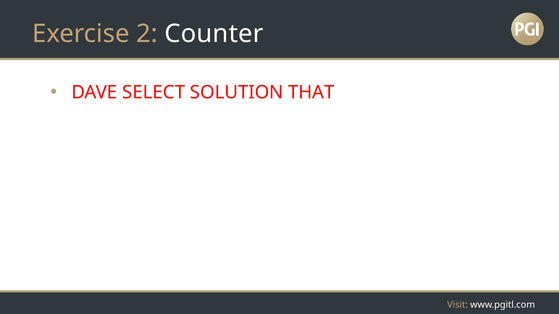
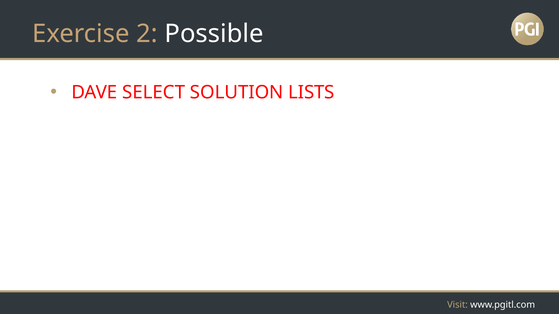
Counter: Counter -> Possible (214, 34)
THAT: THAT -> LISTS (311, 93)
